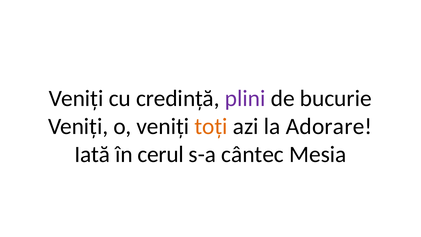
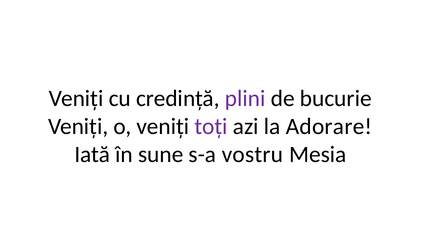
toți colour: orange -> purple (211, 126)
cerul: cerul -> sune (161, 154)
cântec: cântec -> vostru (252, 154)
